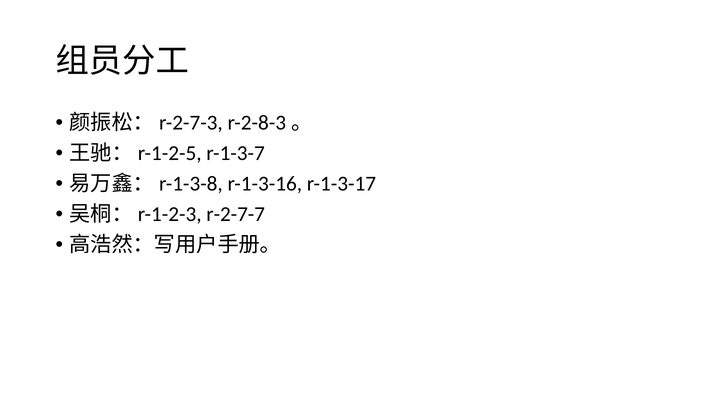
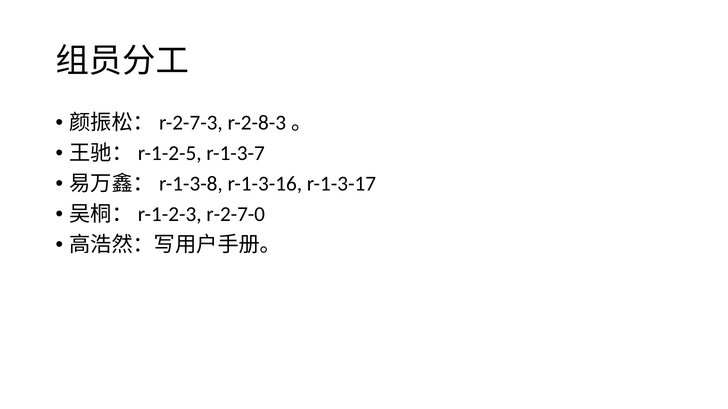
r-2-7-7: r-2-7-7 -> r-2-7-0 (236, 215)
